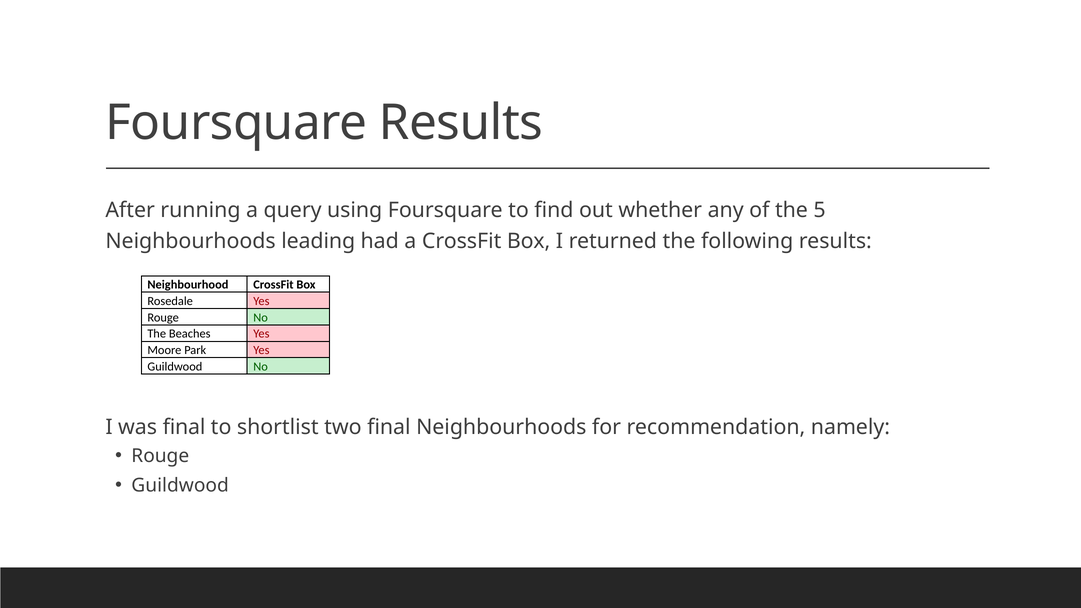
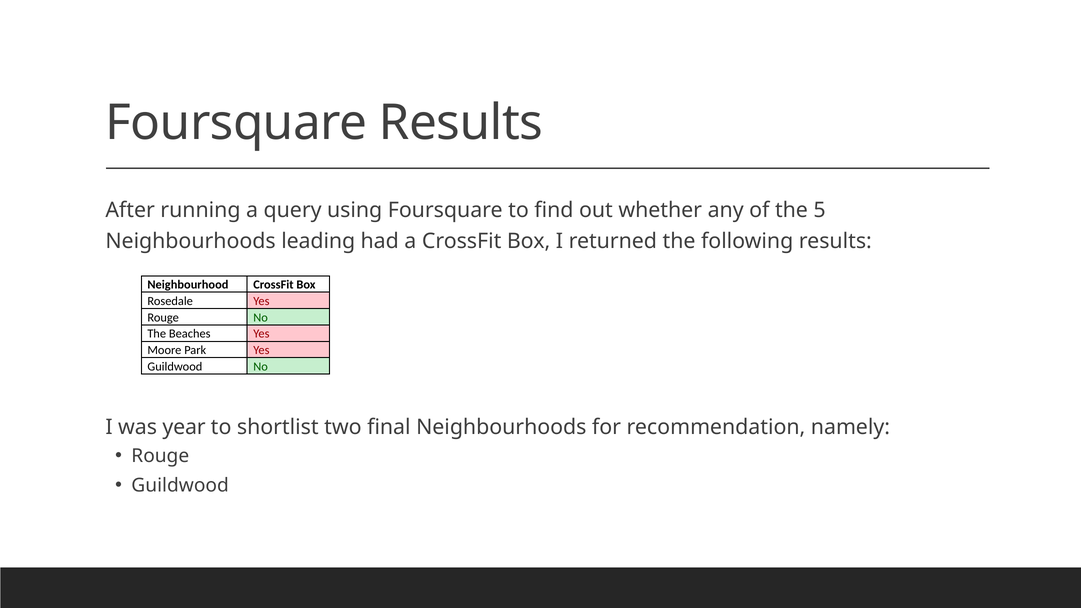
was final: final -> year (184, 427)
